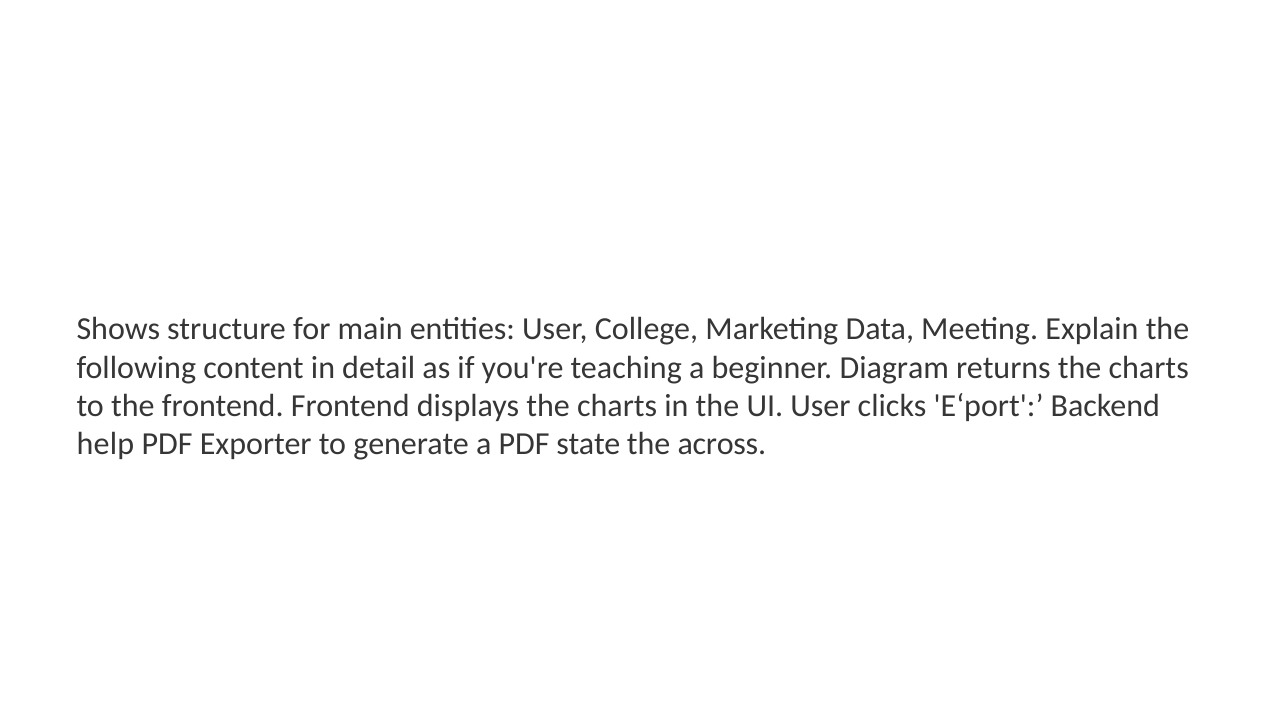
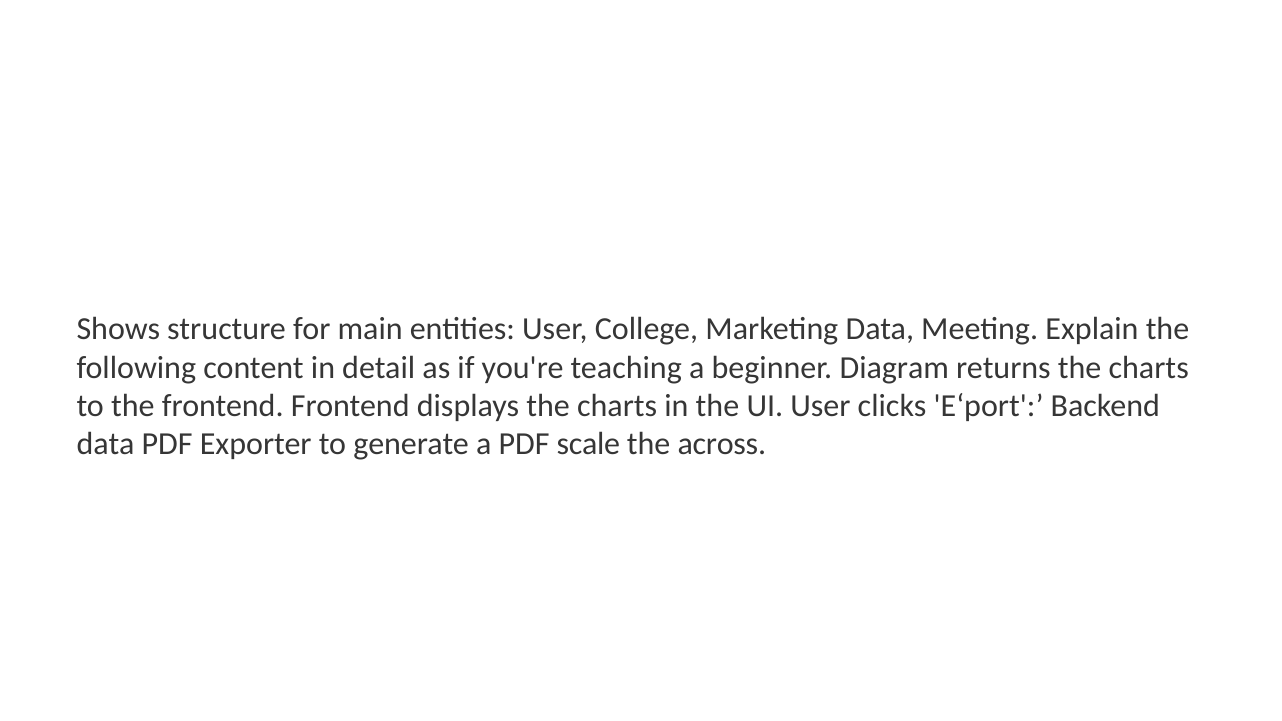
help: help -> data (106, 444)
state: state -> scale (588, 444)
